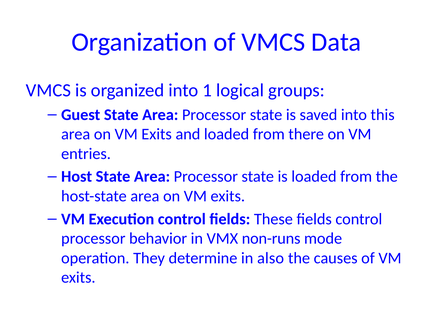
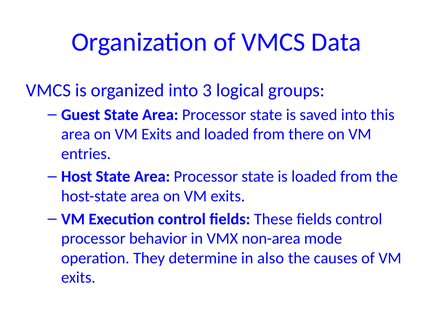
1: 1 -> 3 (207, 90)
non-runs: non-runs -> non-area (271, 238)
